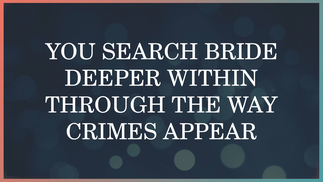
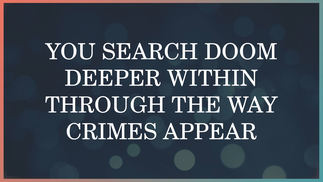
BRIDE: BRIDE -> DOOM (241, 52)
